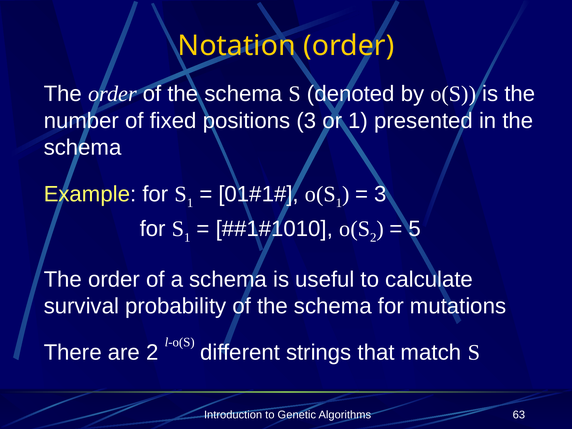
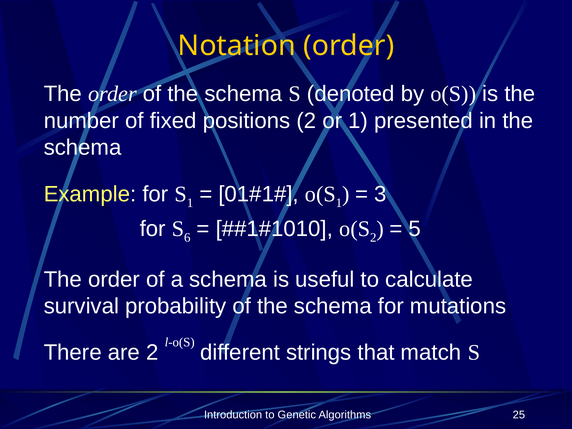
positions 3: 3 -> 2 (306, 121)
1: 1 -> 6 (187, 238)
63: 63 -> 25 (519, 415)
